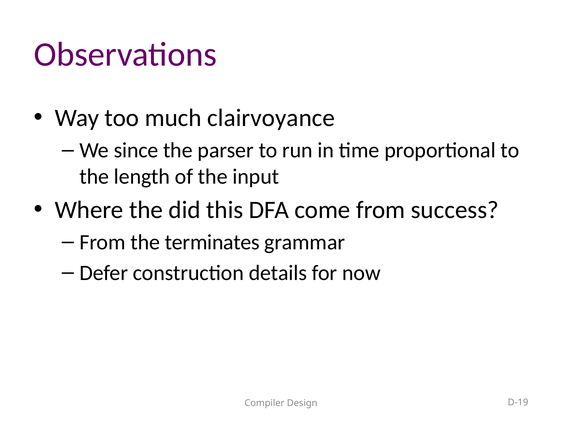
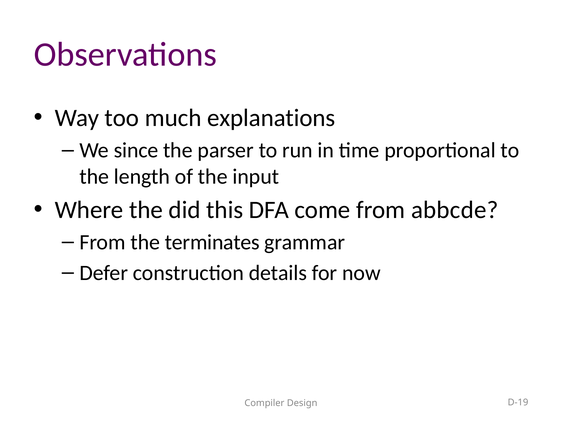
clairvoyance: clairvoyance -> explanations (271, 118)
success: success -> abbcde (455, 210)
